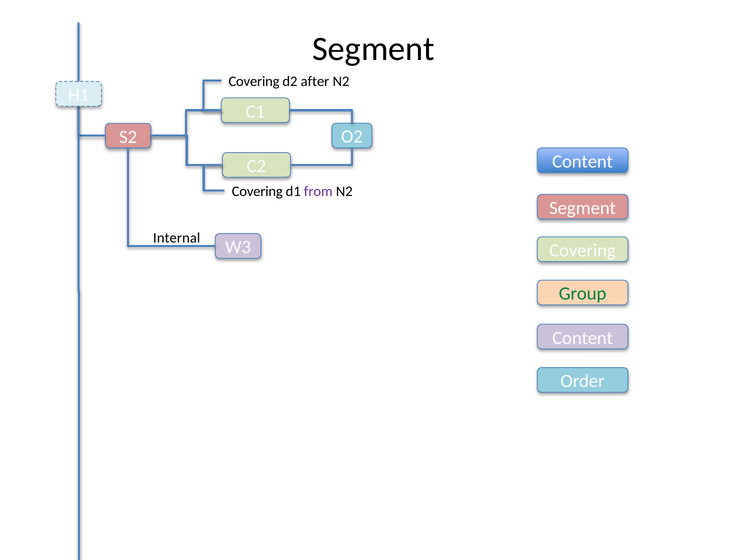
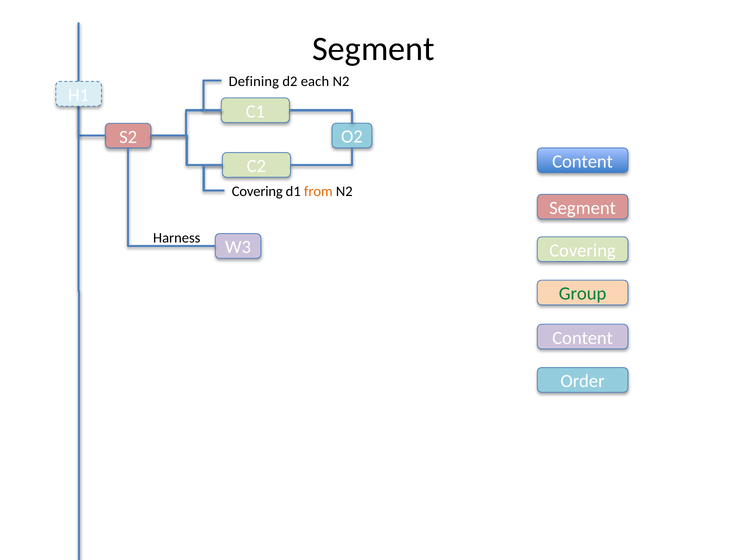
Covering: Covering -> Defining (254, 82)
after: after -> each (315, 82)
from colour: purple -> orange (318, 192)
Internal: Internal -> Harness (177, 238)
